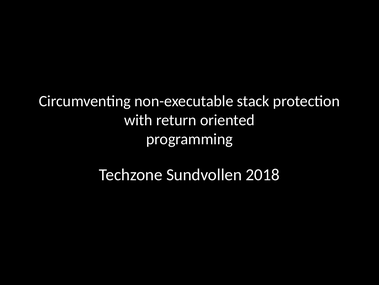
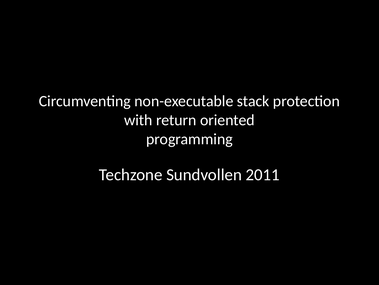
2018: 2018 -> 2011 (263, 174)
